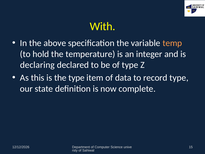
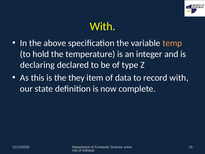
the type: type -> they (77, 78)
record type: type -> with (179, 78)
